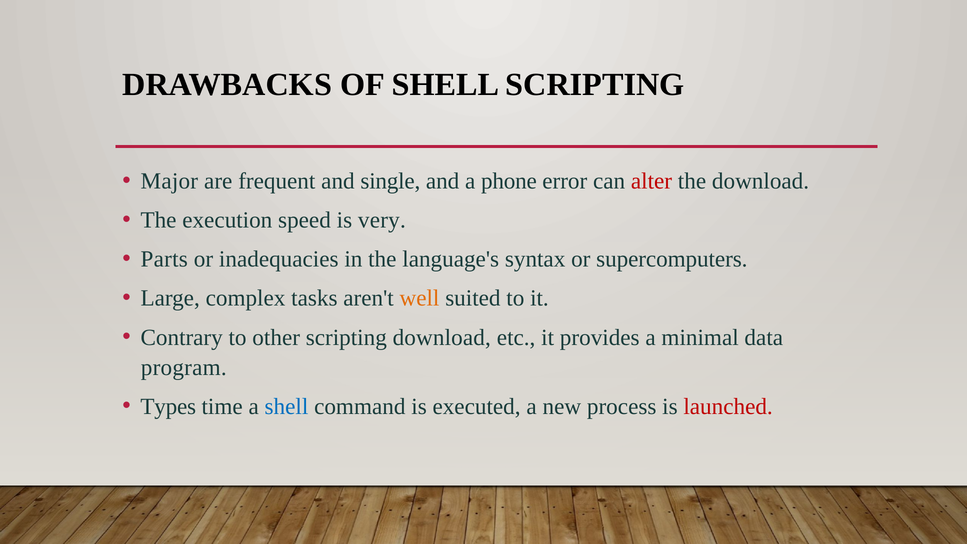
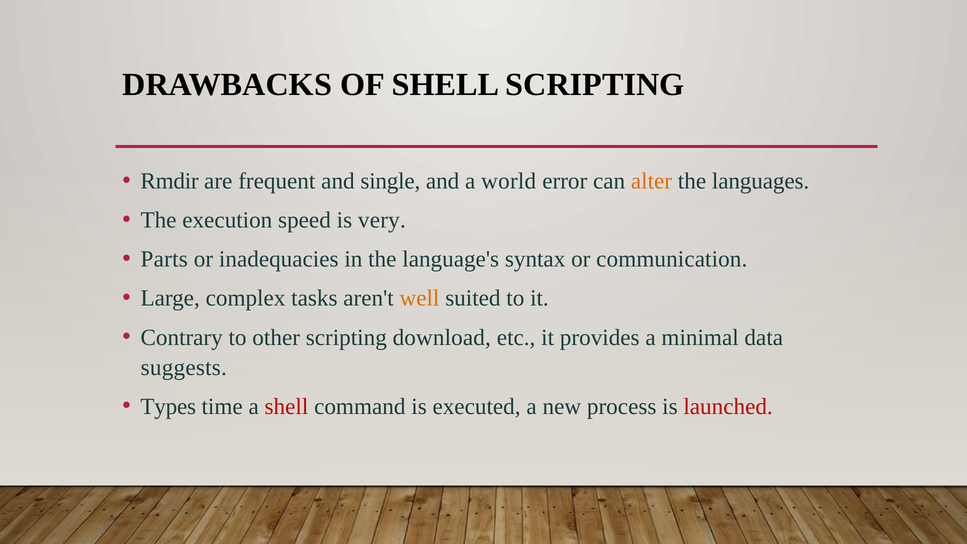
Major: Major -> Rmdir (170, 181)
phone: phone -> world (509, 181)
alter colour: red -> orange (651, 181)
the download: download -> languages (761, 181)
supercomputers: supercomputers -> communication (672, 259)
program: program -> suggests (184, 367)
shell colour: blue -> red (286, 406)
